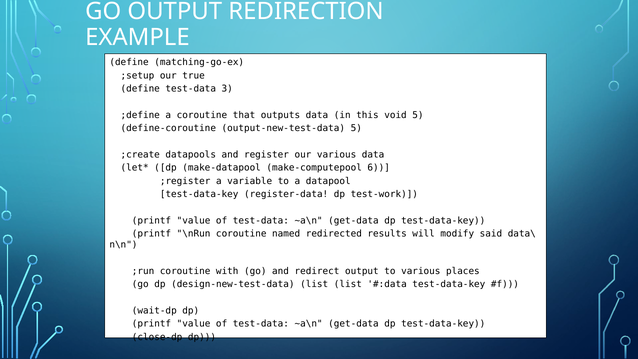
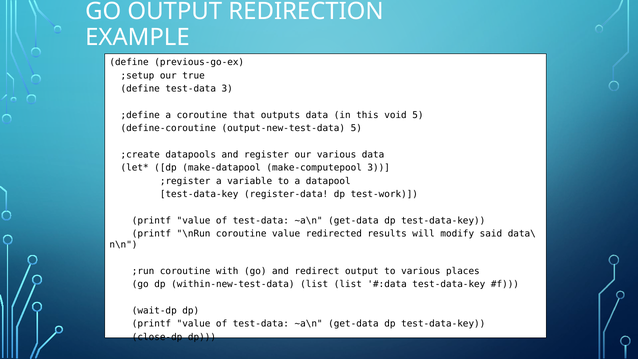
matching-go-ex: matching-go-ex -> previous-go-ex (199, 62)
make-computepool 6: 6 -> 3 (379, 168)
coroutine named: named -> value (286, 234)
design-new-test-data: design-new-test-data -> within-new-test-data (233, 284)
